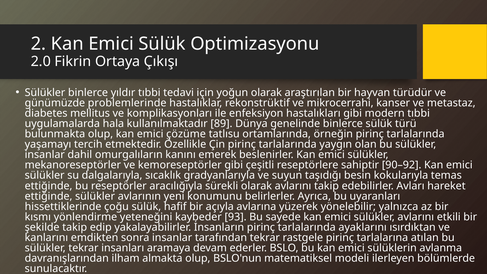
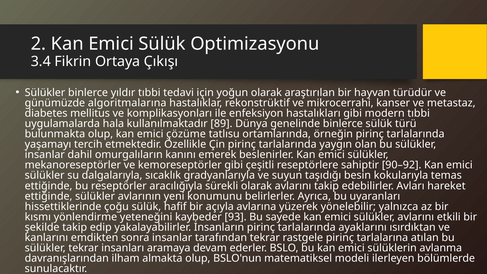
2.0: 2.0 -> 3.4 (41, 61)
problemlerinde: problemlerinde -> algoritmalarına (127, 103)
